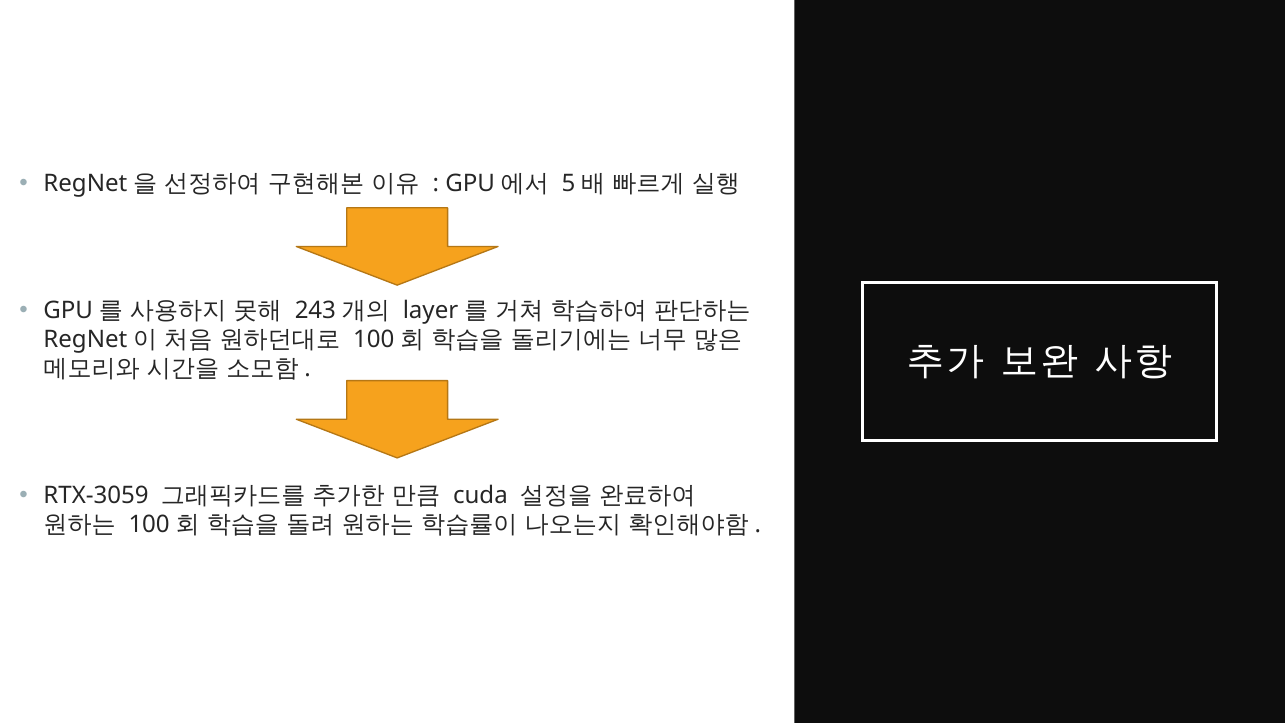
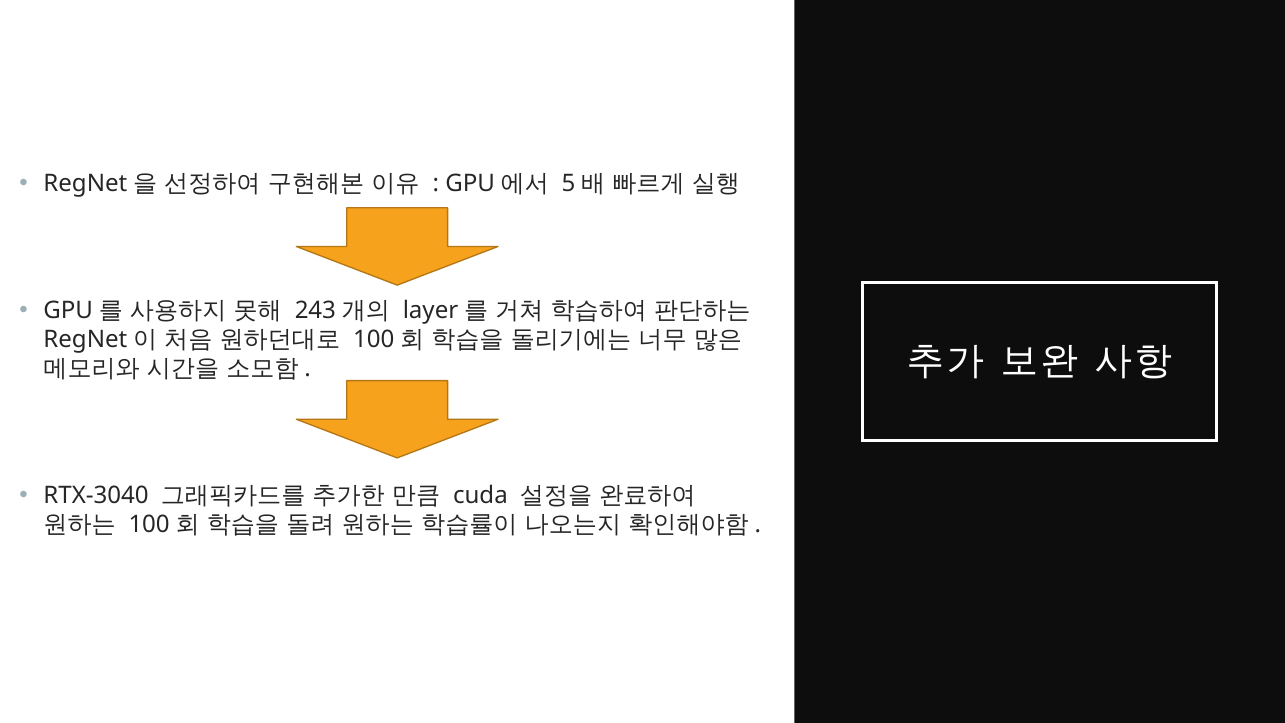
RTX-3059: RTX-3059 -> RTX-3040 (96, 495)
